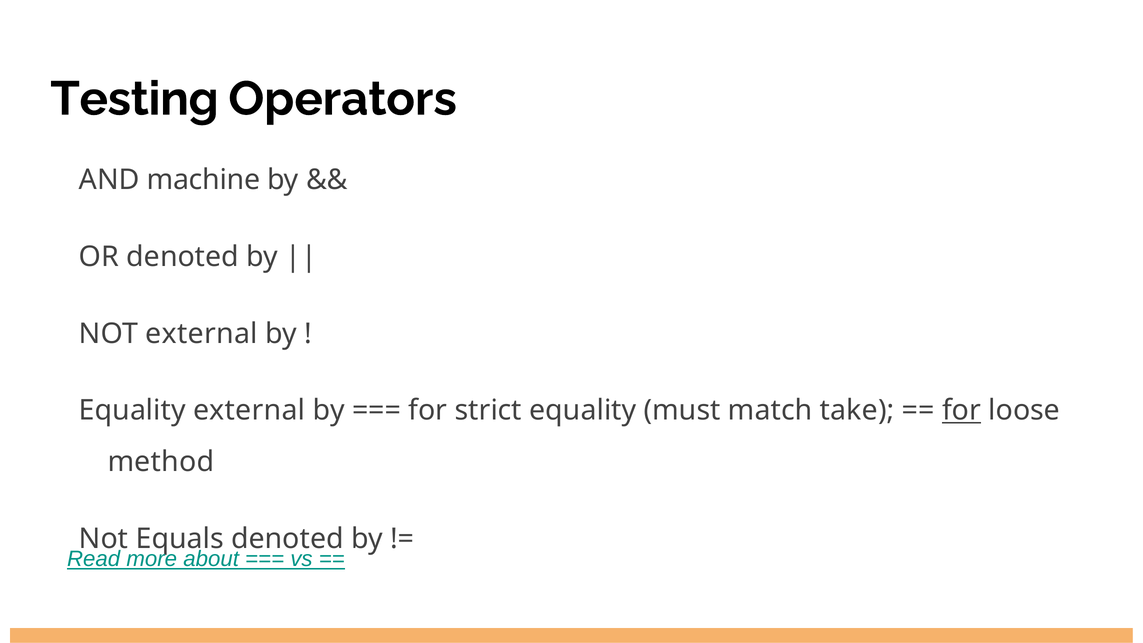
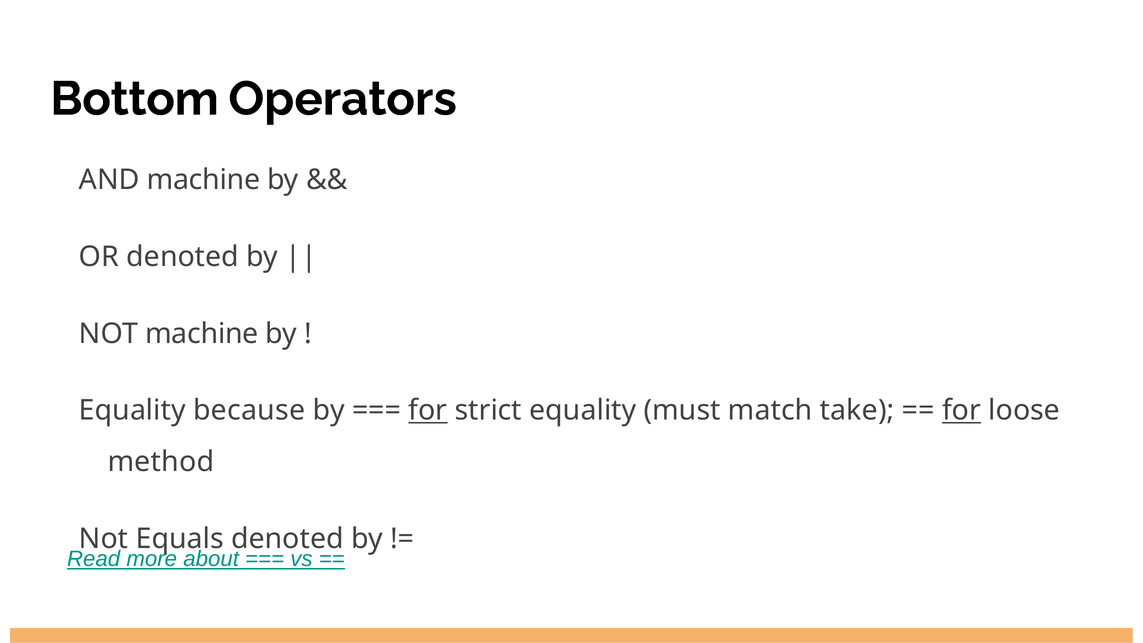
Testing: Testing -> Bottom (135, 99)
NOT external: external -> machine (202, 334)
Equality external: external -> because (249, 410)
for underline: none -> present (428, 410)
